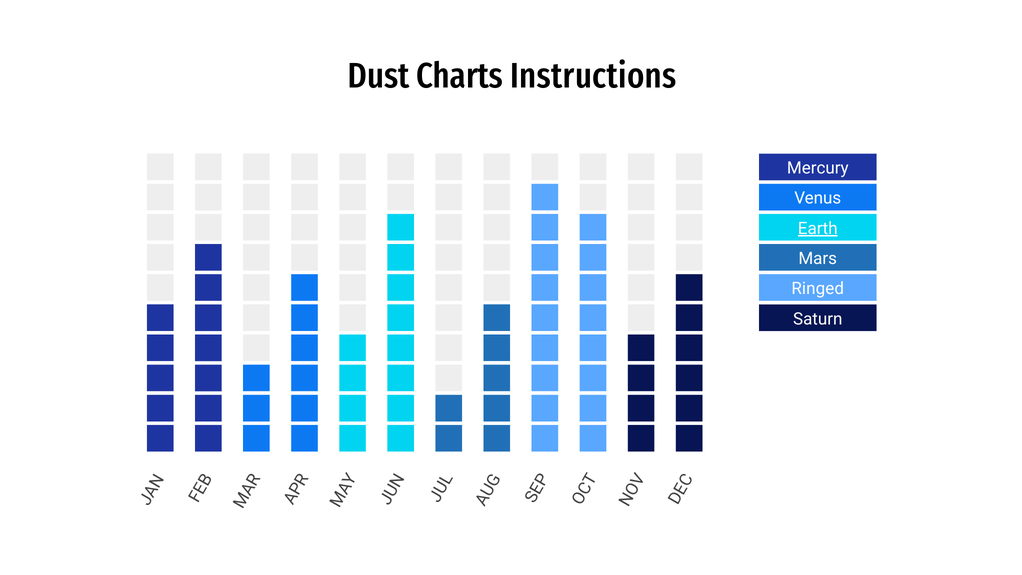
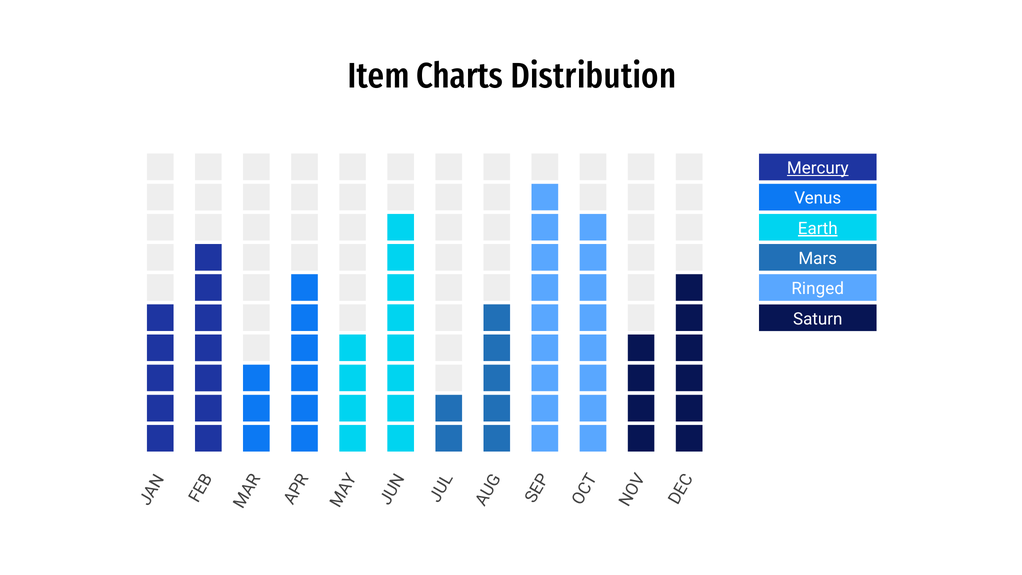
Dust: Dust -> Item (379, 76)
Instructions: Instructions -> Distribution (593, 76)
Mercury underline: none -> present (818, 168)
